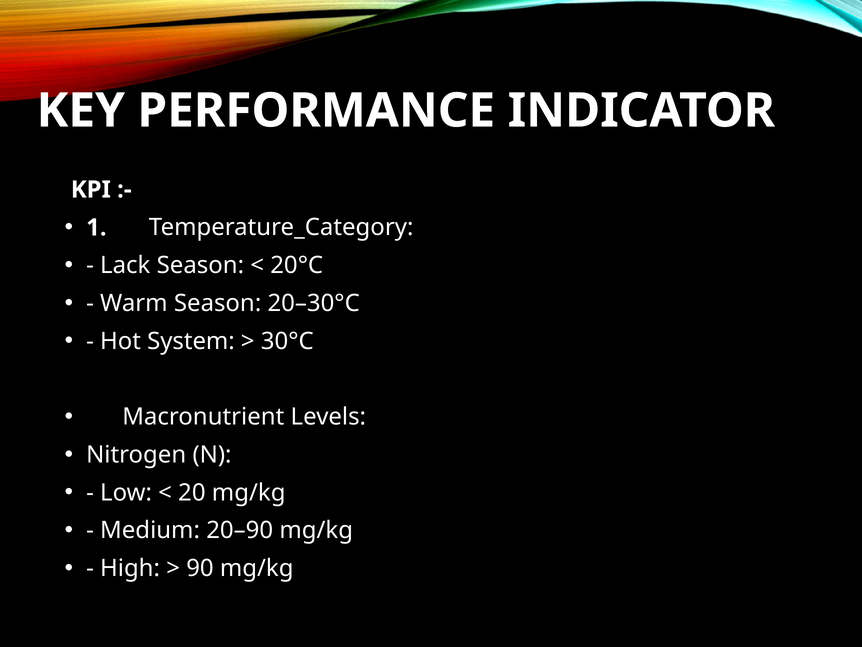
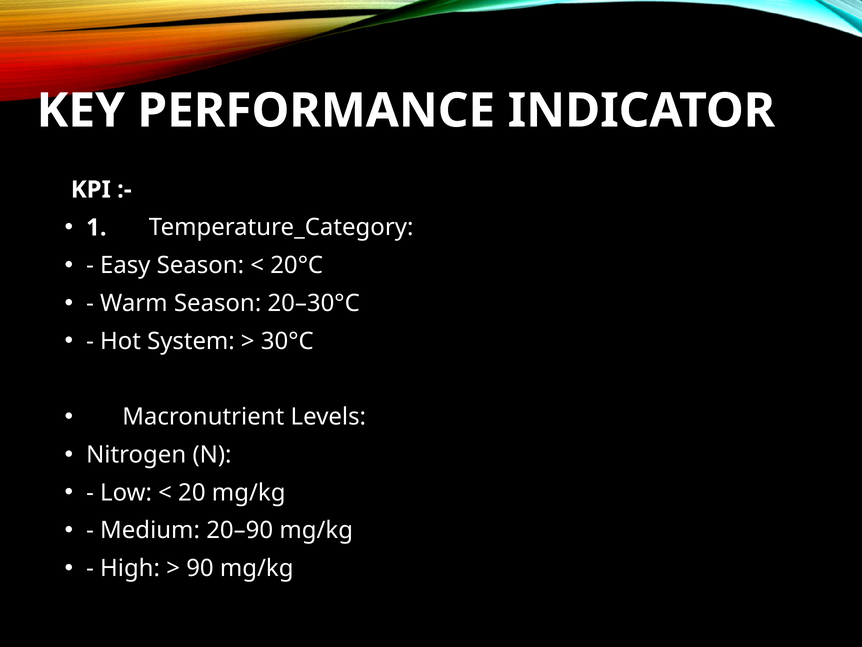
Lack: Lack -> Easy (125, 265)
